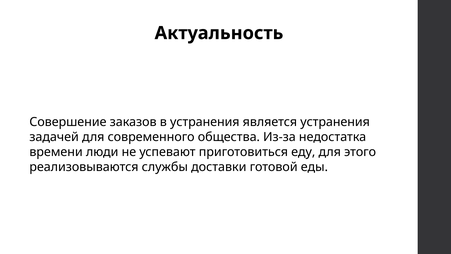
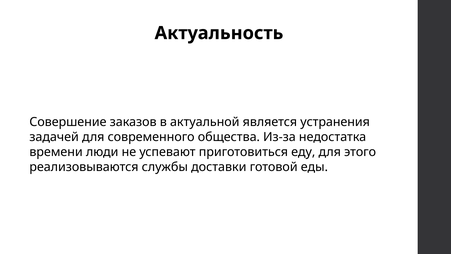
в устранения: устранения -> актуальной (205, 122)
